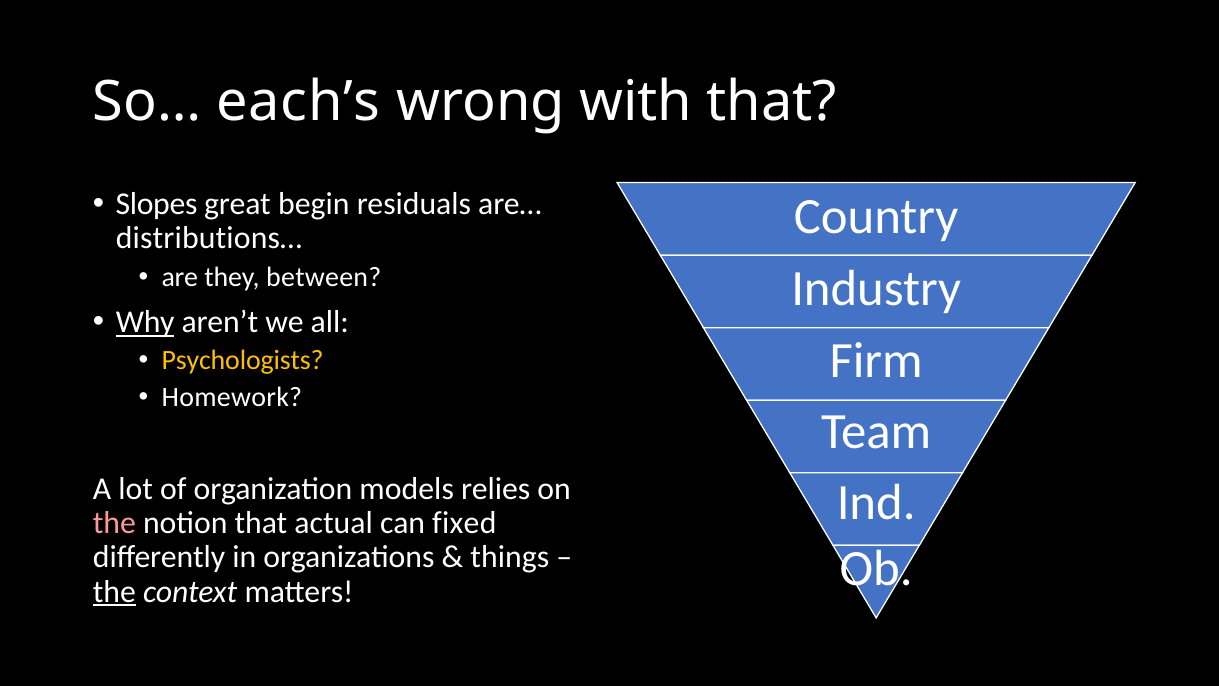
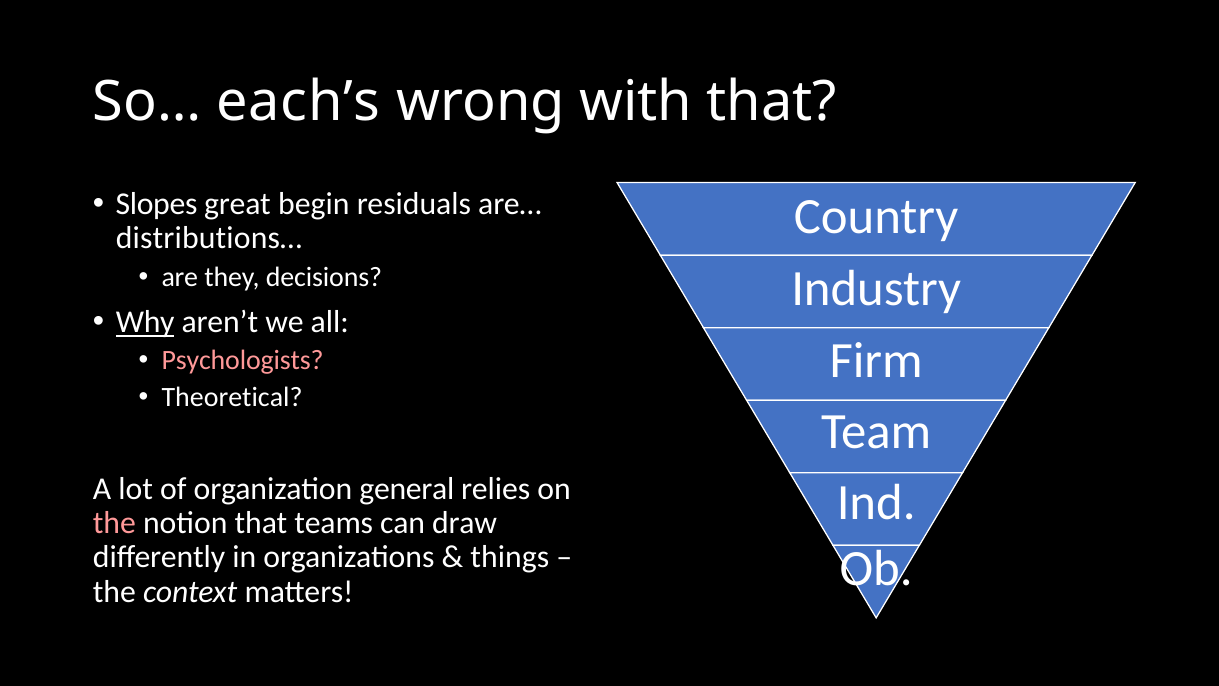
between: between -> decisions (324, 277)
Psychologists colour: yellow -> pink (243, 360)
Homework: Homework -> Theoretical (232, 397)
models: models -> general (407, 489)
actual: actual -> teams (334, 523)
fixed: fixed -> draw (465, 523)
the underline: present -> none (114, 592)
